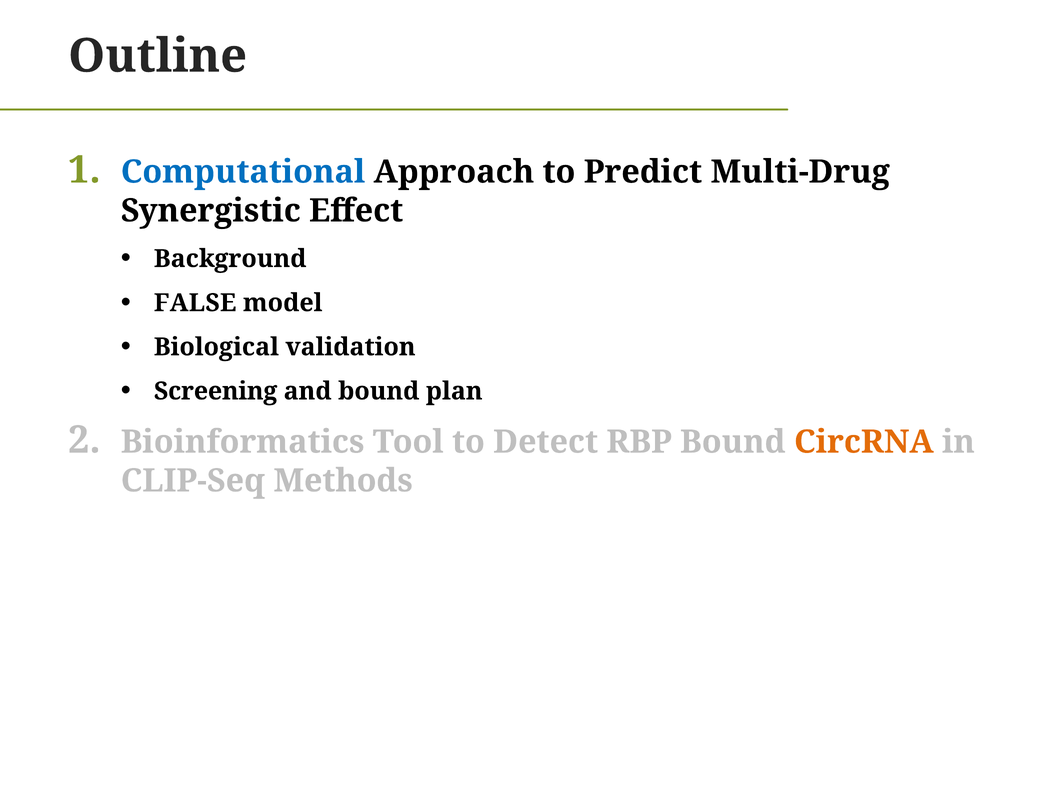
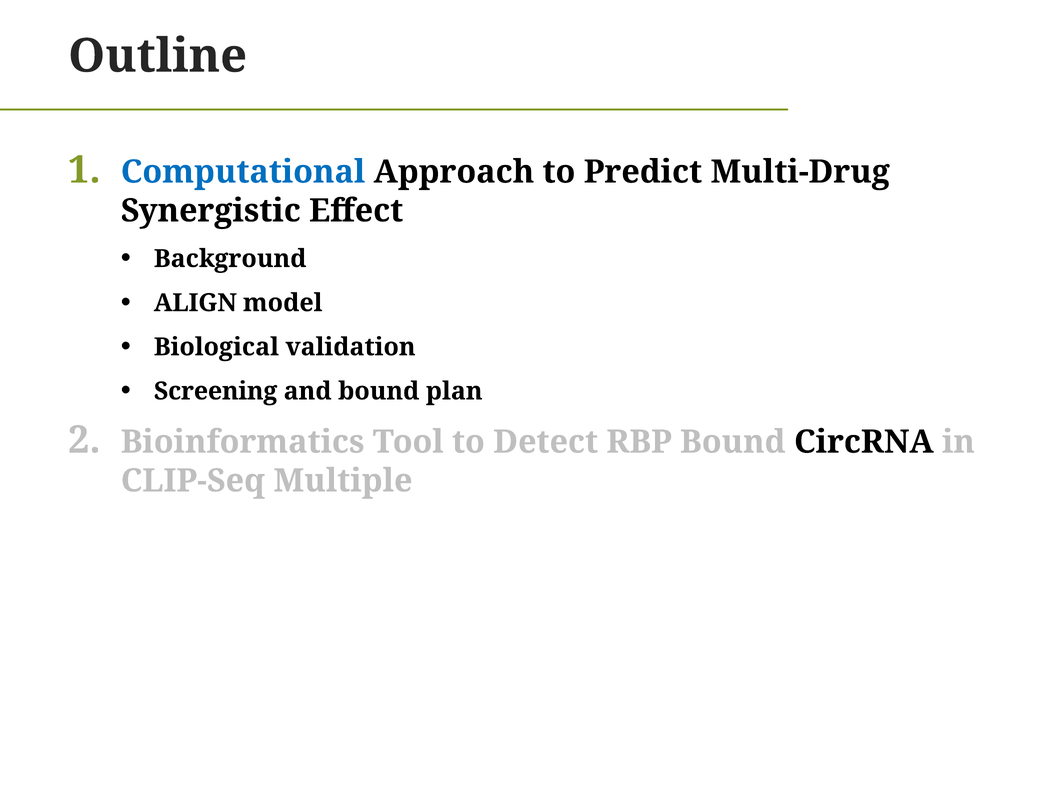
FALSE: FALSE -> ALIGN (195, 303)
CircRNA colour: orange -> black (864, 442)
Methods: Methods -> Multiple (343, 481)
